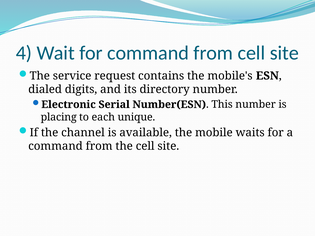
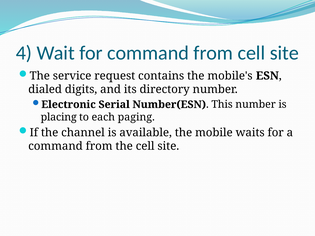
unique: unique -> paging (136, 117)
